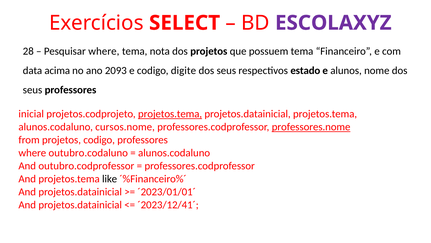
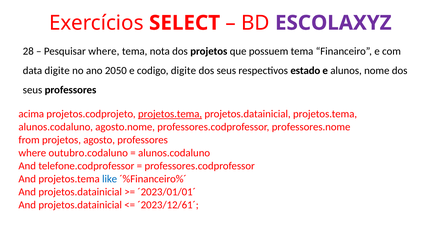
data acima: acima -> digite (57, 70)
2093: 2093 -> 2050 (116, 70)
inicial: inicial -> acima (31, 114)
cursos.nome: cursos.nome -> agosto.nome (125, 127)
professores.nome underline: present -> none (311, 127)
projetos codigo: codigo -> agosto (99, 140)
outubro.codprofessor: outubro.codprofessor -> telefone.codprofessor (86, 166)
like colour: black -> blue (110, 178)
´2023/12/41´: ´2023/12/41´ -> ´2023/12/61´ (168, 204)
